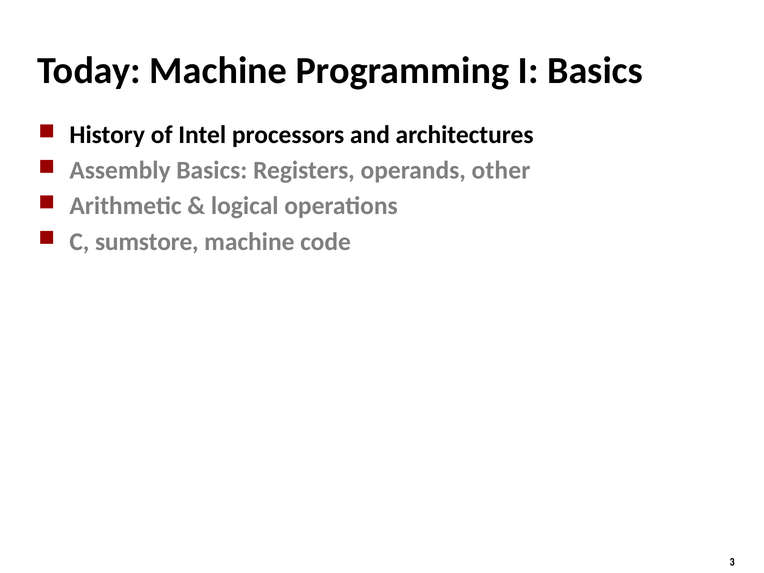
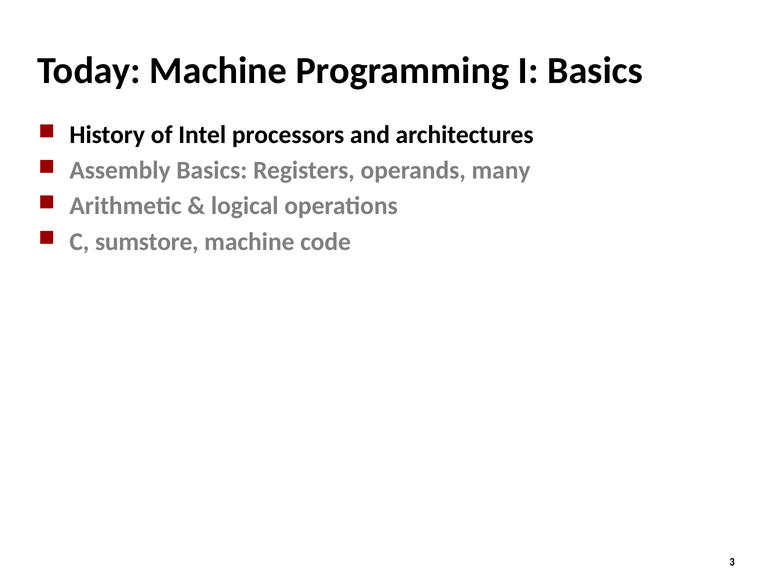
other: other -> many (501, 170)
